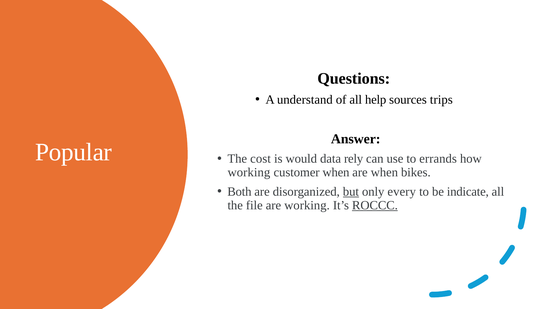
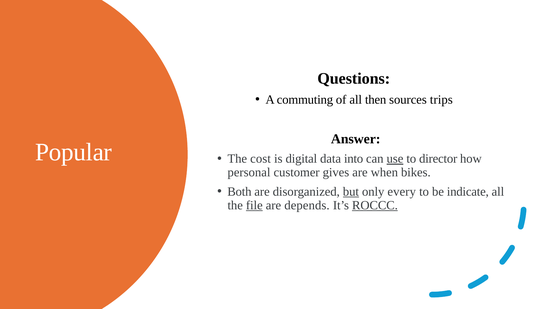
understand: understand -> commuting (305, 100)
help: help -> then (376, 100)
would: would -> digital (301, 159)
rely: rely -> into (354, 159)
use underline: none -> present (395, 159)
errands: errands -> director (438, 159)
working: working -> personal (249, 172)
customer when: when -> gives (336, 172)
file underline: none -> present (254, 205)
are working: working -> depends (307, 205)
